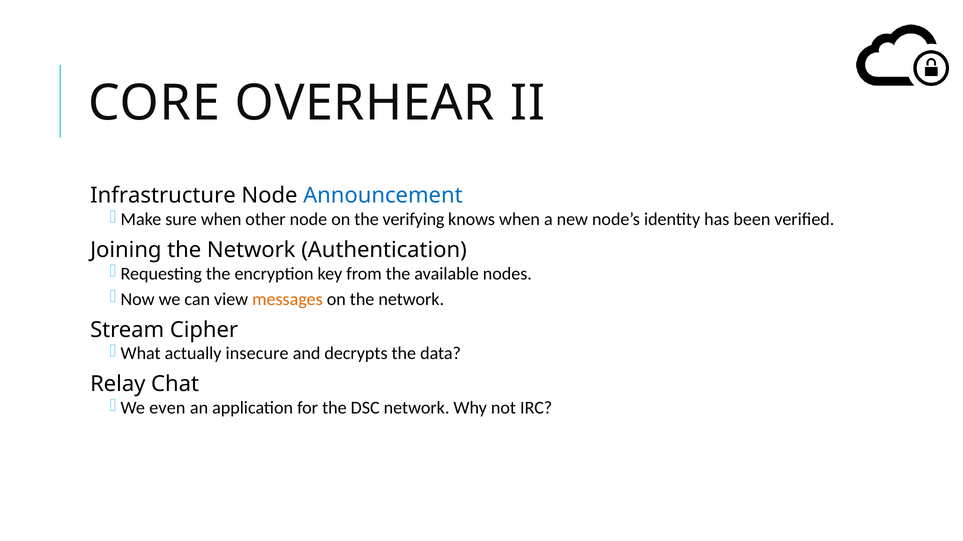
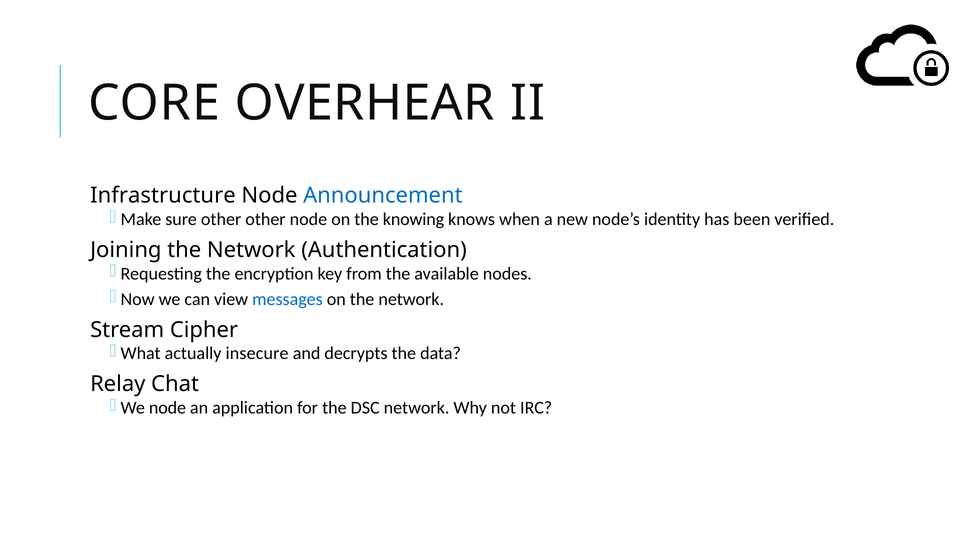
sure when: when -> other (221, 220)
verifying: verifying -> knowing (413, 220)
messages colour: orange -> blue (287, 300)
even: even -> node (168, 408)
